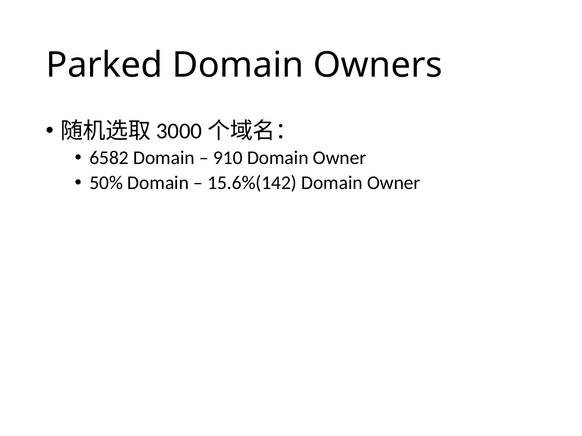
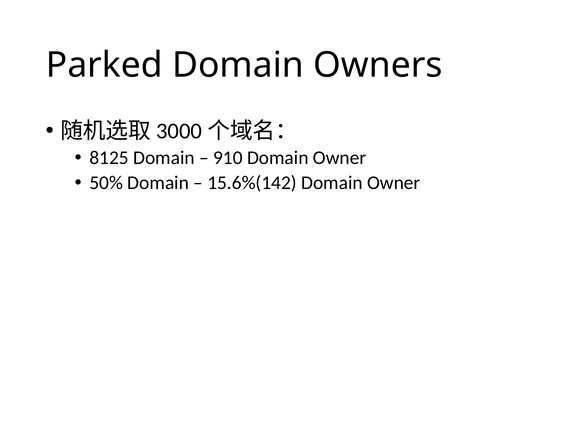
6582: 6582 -> 8125 (109, 158)
